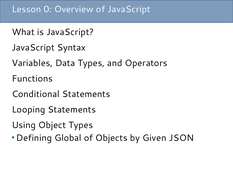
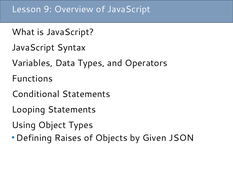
0: 0 -> 9 (48, 9)
Global: Global -> Raises (68, 138)
